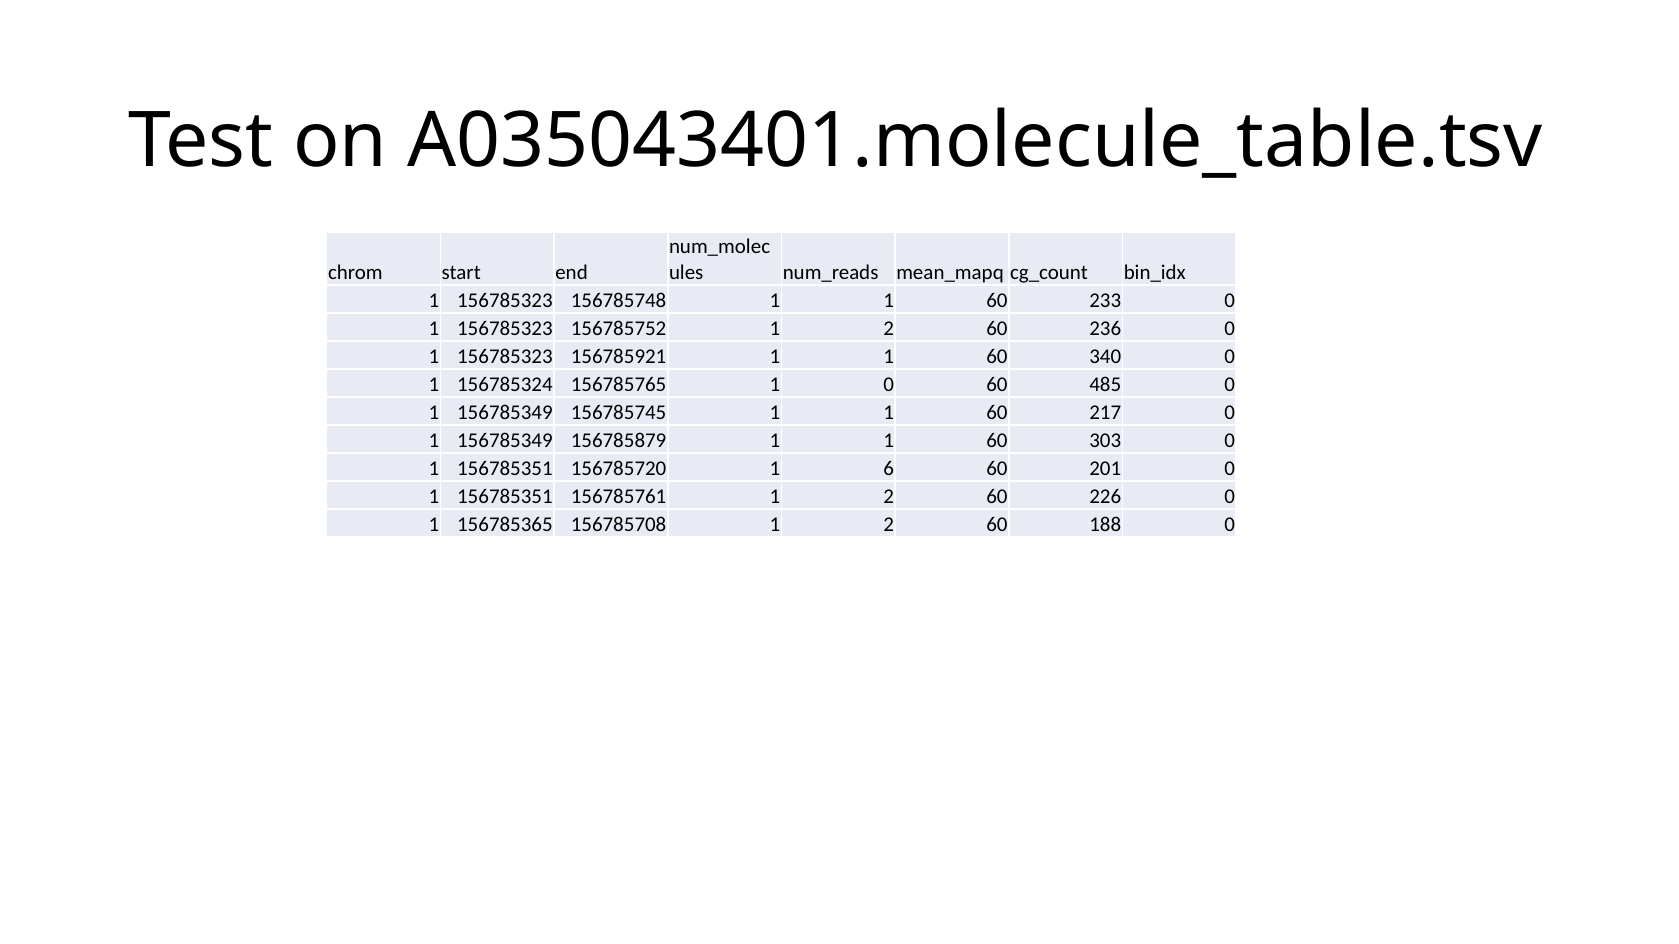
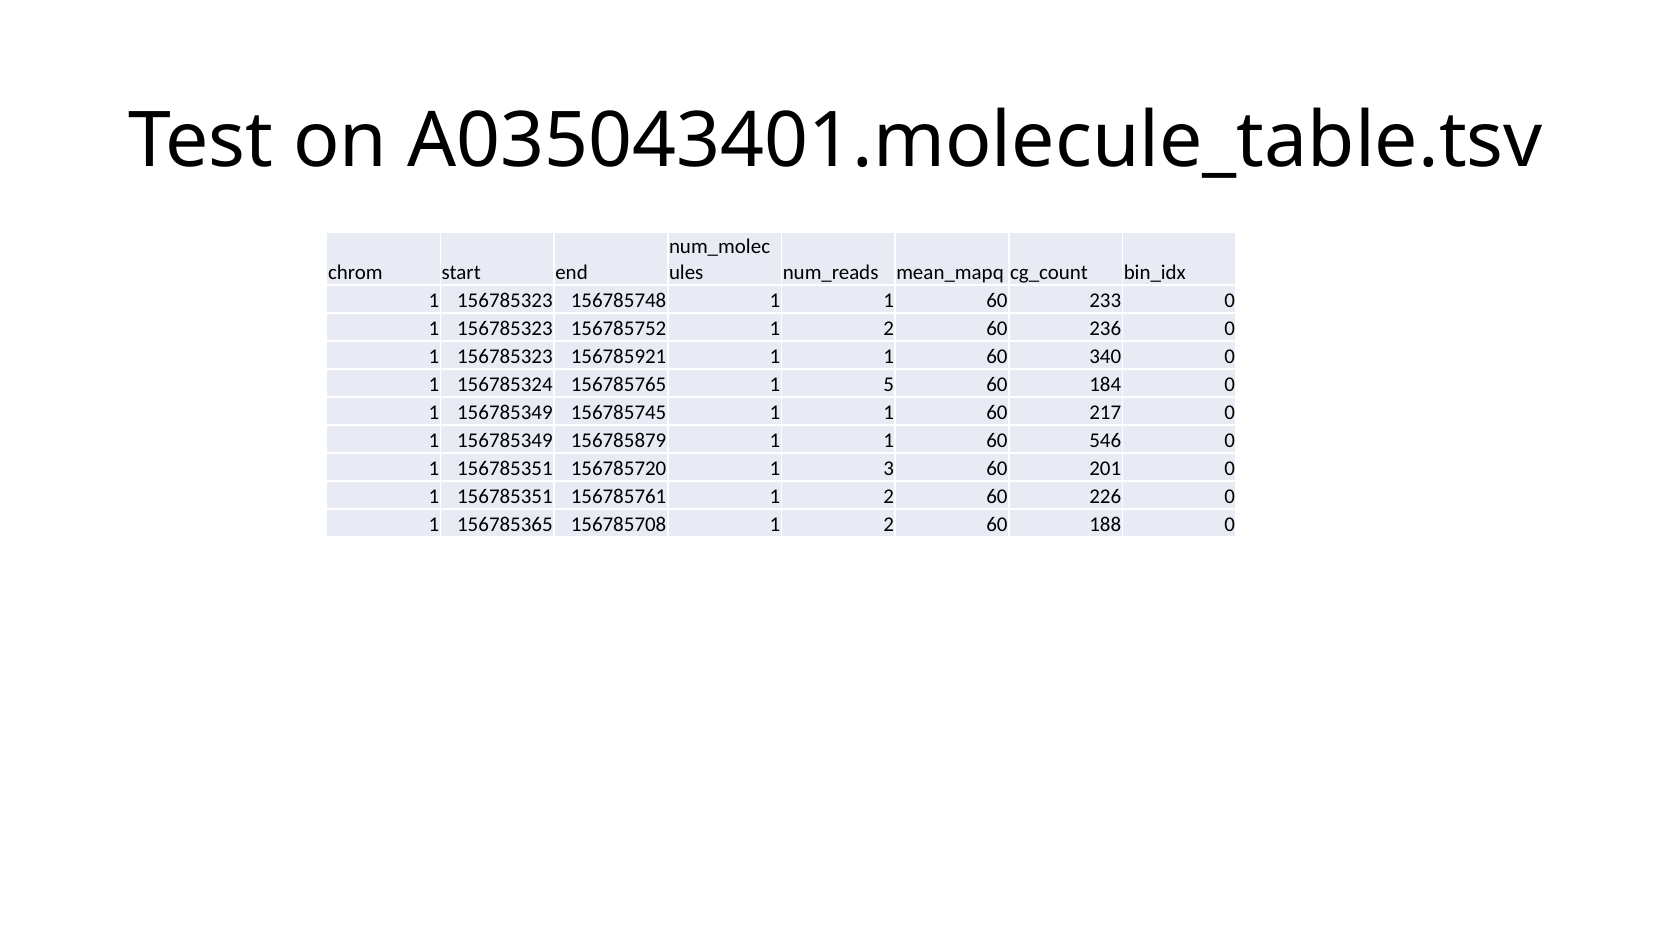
1 0: 0 -> 5 (889, 385)
485: 485 -> 184 (1105, 385)
303: 303 -> 546 (1105, 441)
6: 6 -> 3 (889, 468)
